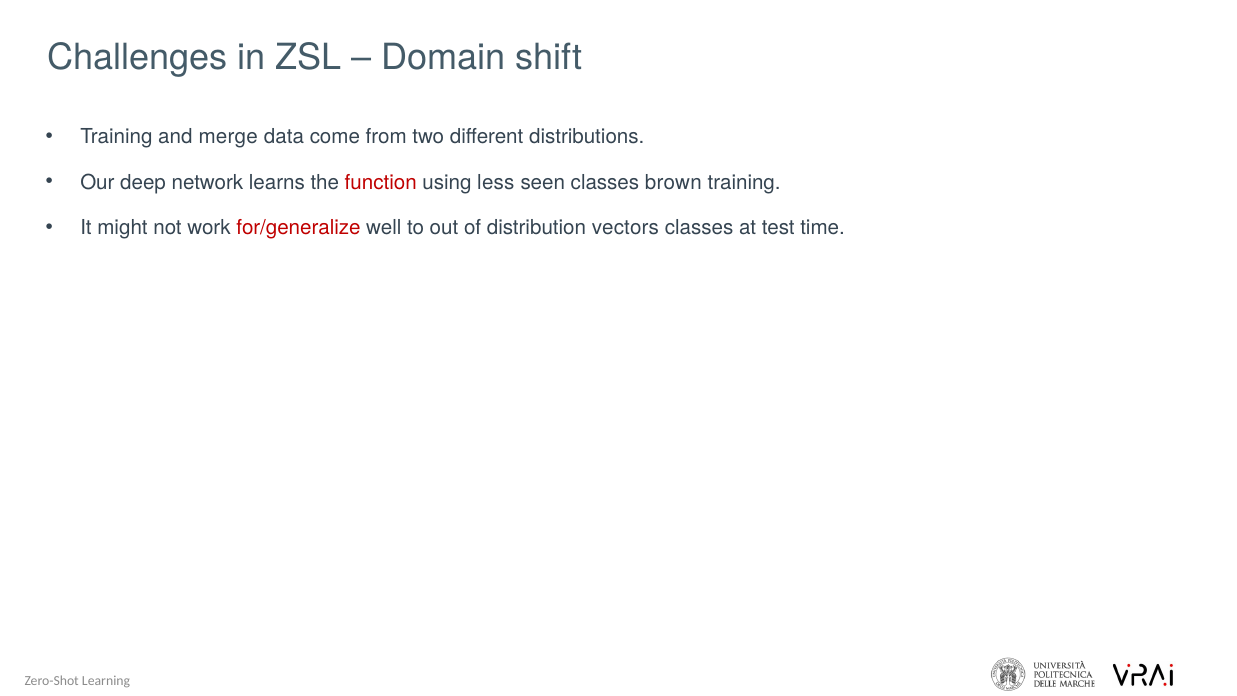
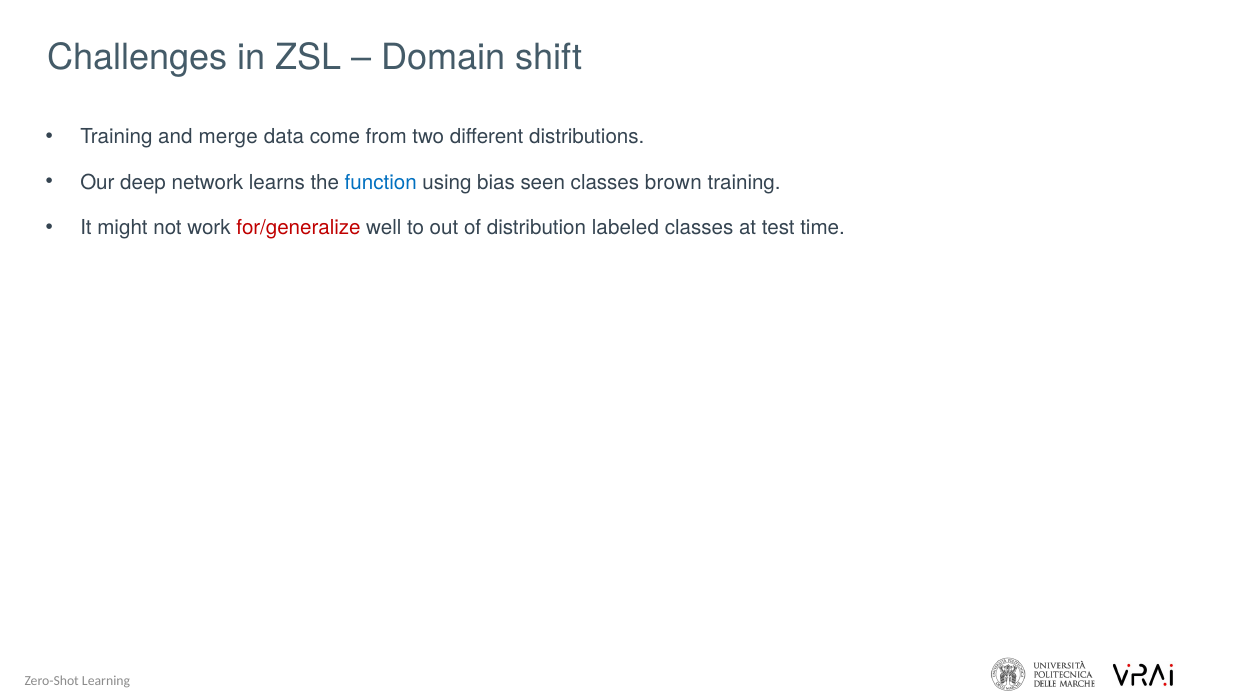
function colour: red -> blue (381, 182)
less: less -> bias (496, 182)
vectors: vectors -> labeled (625, 228)
